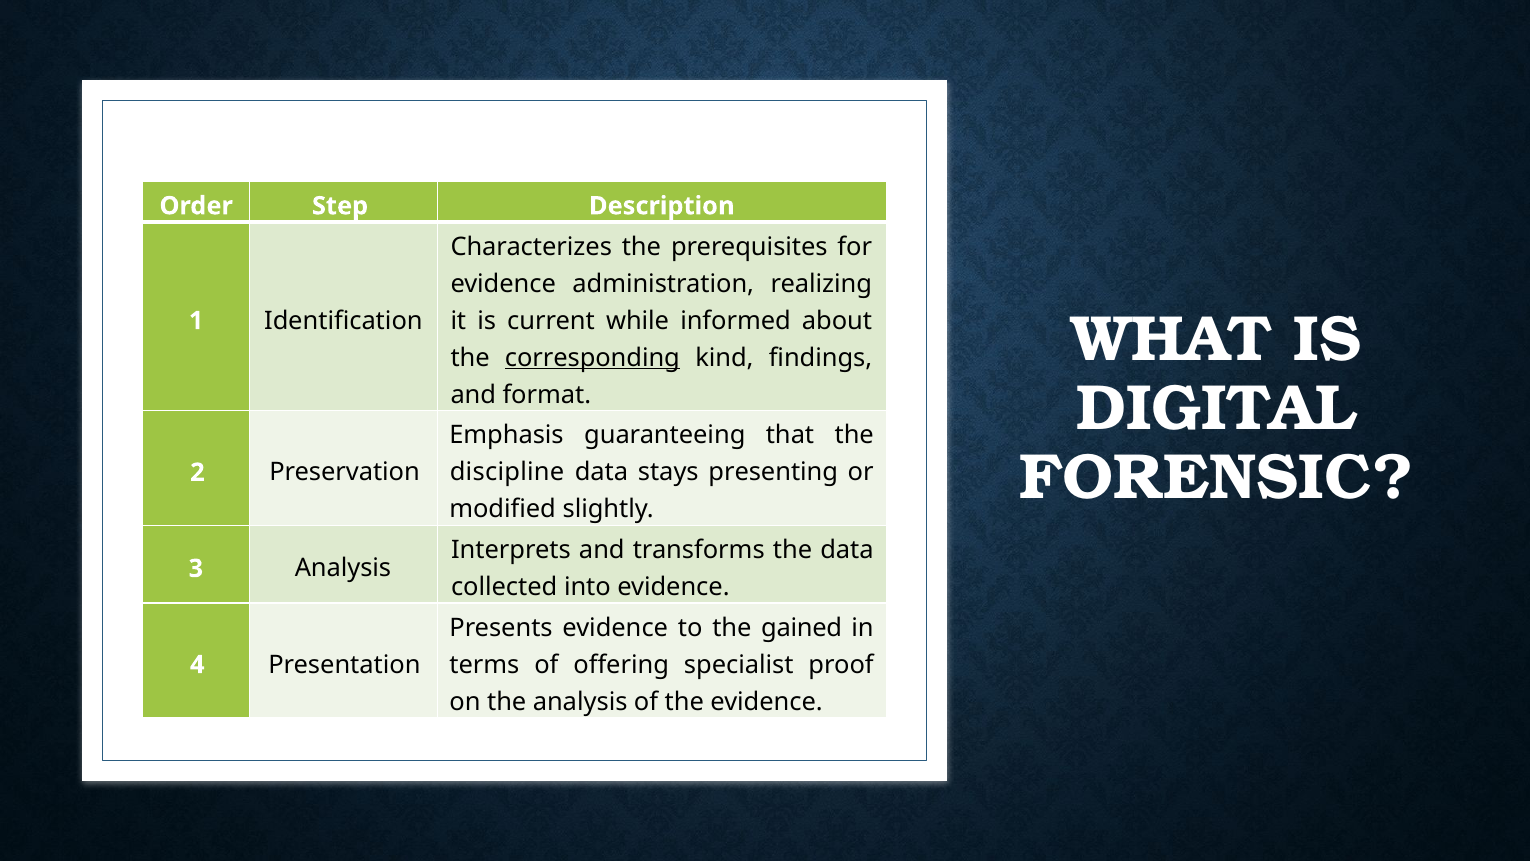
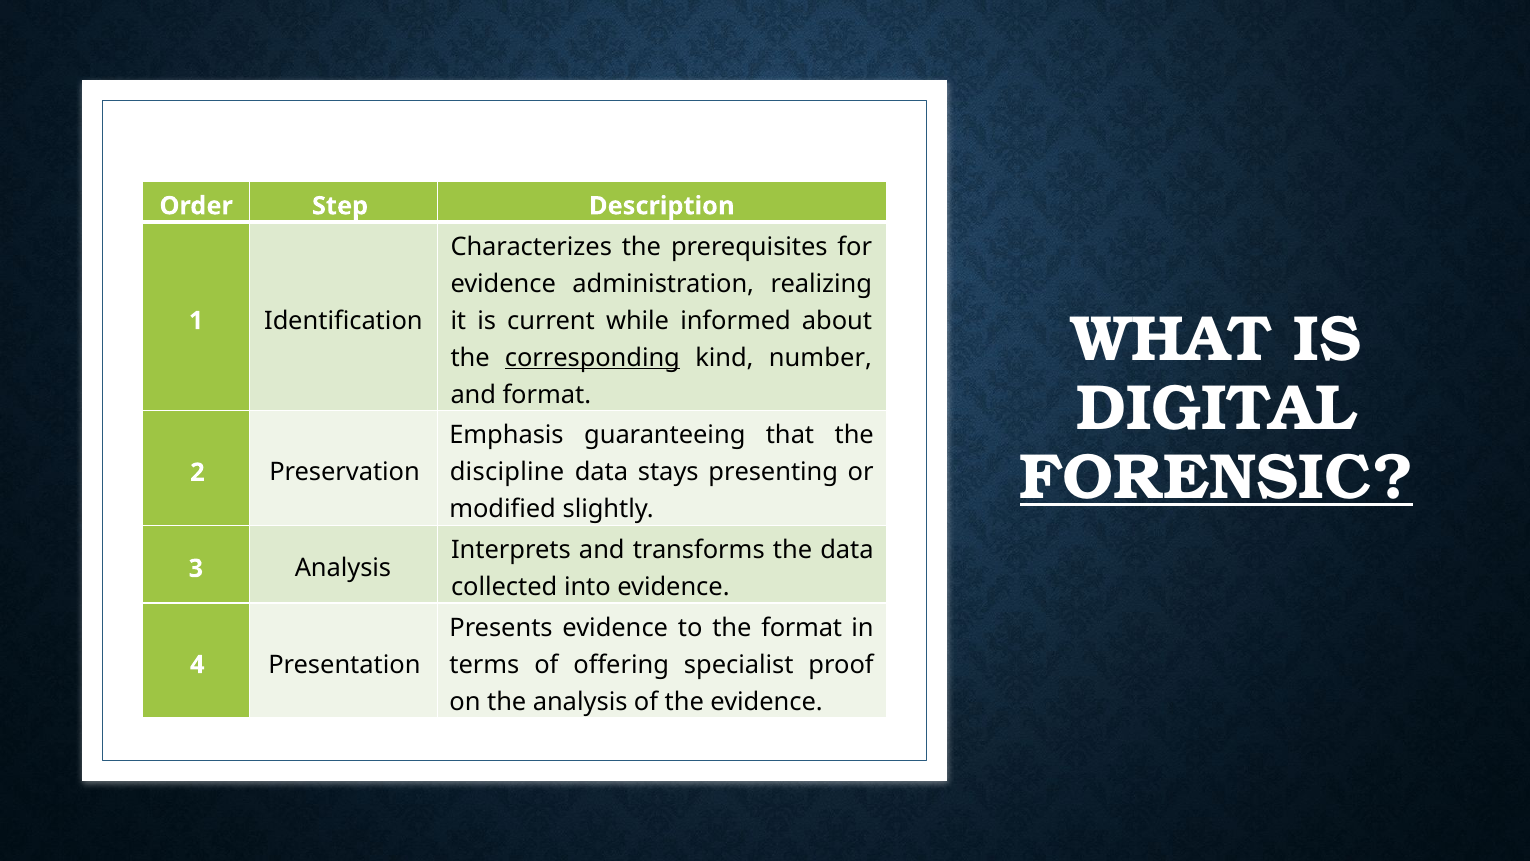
findings: findings -> number (820, 358)
FORENSIC underline: none -> present (1216, 477)
the gained: gained -> format (802, 627)
